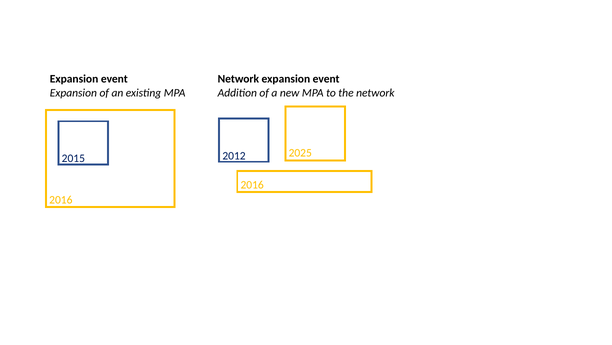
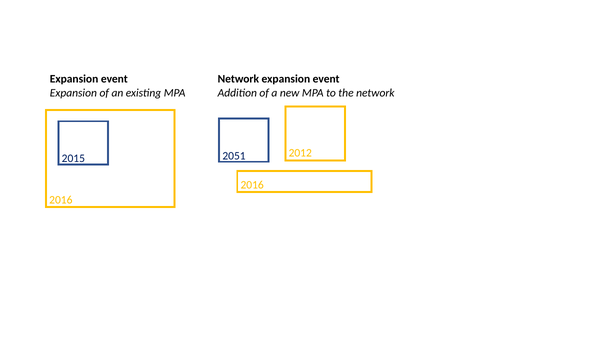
2025: 2025 -> 2012 (300, 153)
2012: 2012 -> 2051 (234, 156)
